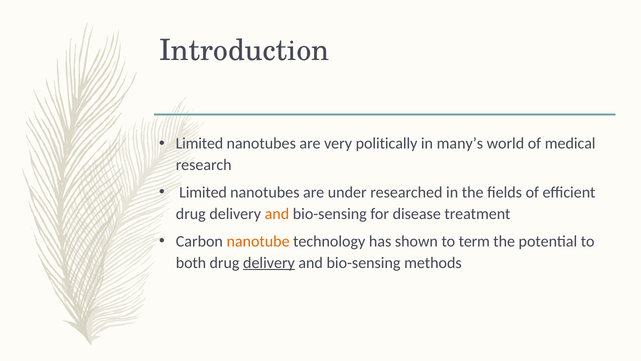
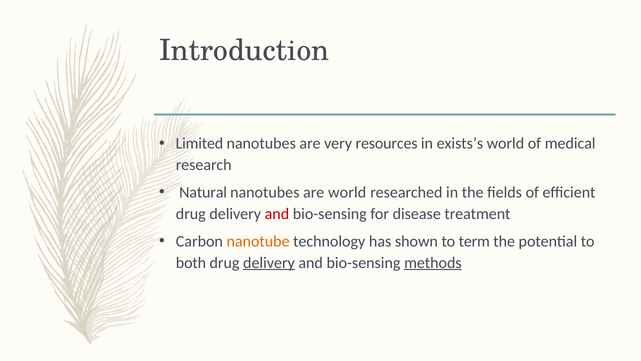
politically: politically -> resources (387, 143)
many’s: many’s -> exists’s (460, 143)
Limited: Limited -> Natural (203, 192)
are under: under -> world (347, 192)
and colour: orange -> red (277, 214)
methods underline: none -> present (433, 263)
